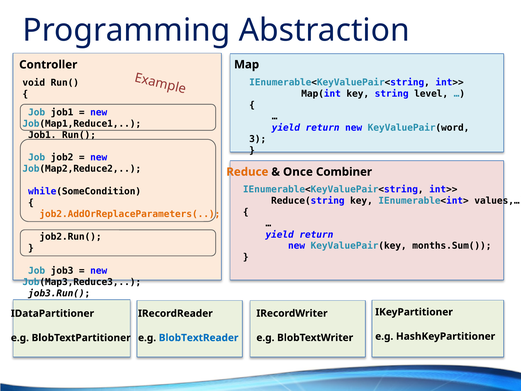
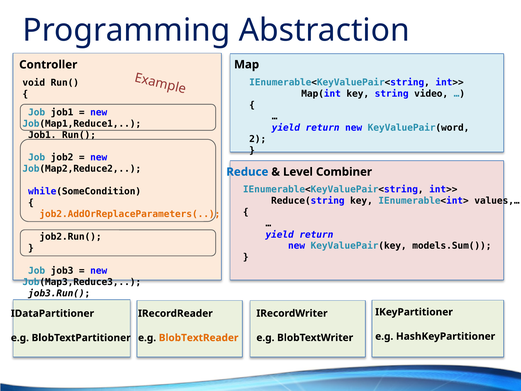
level: level -> video (431, 94)
3: 3 -> 2 (258, 139)
Reduce colour: orange -> blue (247, 172)
Once: Once -> Level (298, 172)
months.Sum(: months.Sum( -> models.Sum( (452, 246)
BlobTextReader colour: blue -> orange (199, 338)
